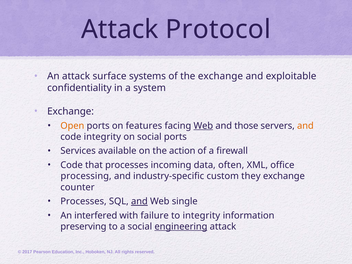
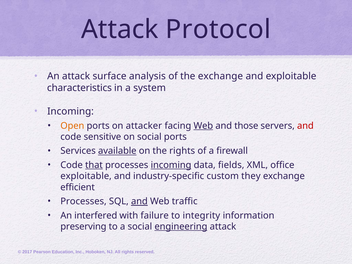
systems: systems -> analysis (147, 76)
confidentiality: confidentiality -> characteristics (79, 88)
Exchange: Exchange -> Incoming (71, 111)
features: features -> attacker (144, 126)
and colour: orange -> red (305, 126)
code integrity: integrity -> sensitive (102, 137)
available underline: none -> present (117, 151)
the action: action -> rights (182, 151)
that underline: none -> present (94, 165)
incoming underline: none -> present (171, 165)
often: often -> fields (231, 165)
processing: processing -> exploitable (86, 176)
counter: counter -> efficient (78, 187)
single: single -> traffic (185, 201)
